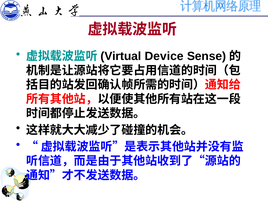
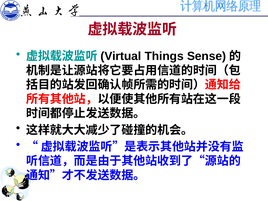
Device: Device -> Things (164, 56)
